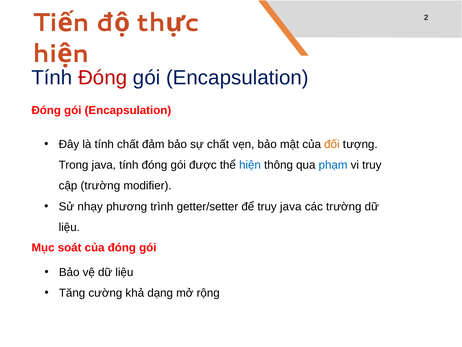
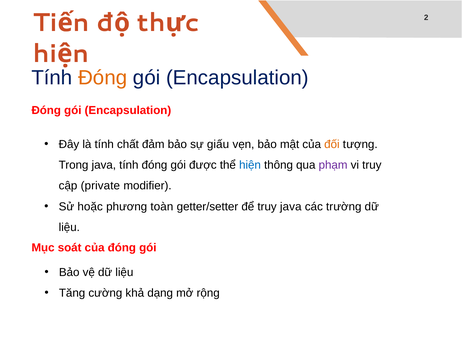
Đóng colour: red -> orange (103, 78)
sự chất: chất -> giấu (218, 144)
phạm colour: blue -> purple (333, 165)
cập trường: trường -> private (100, 186)
nhạy: nhạy -> hoặc (90, 206)
trình: trình -> toàn (162, 206)
